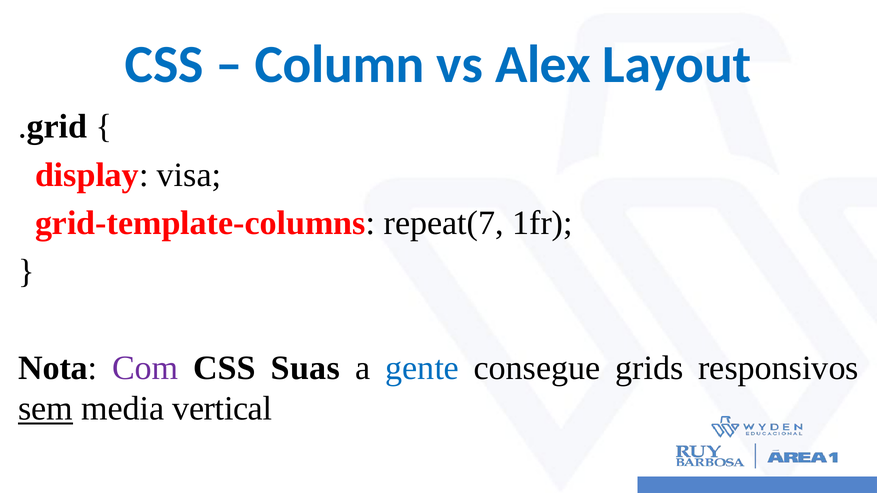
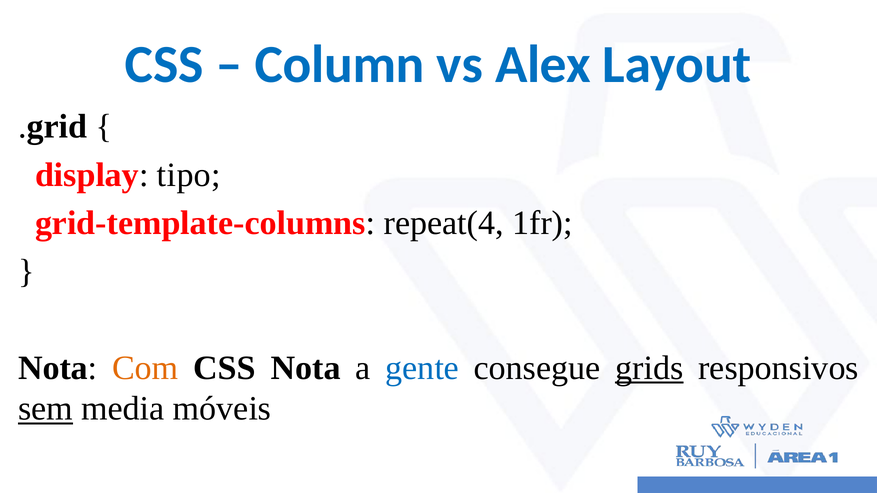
visa: visa -> tipo (189, 175)
repeat(7: repeat(7 -> repeat(4 (444, 223)
Com colour: purple -> orange (145, 368)
CSS Suas: Suas -> Nota (306, 368)
grids underline: none -> present (649, 368)
vertical: vertical -> móveis (222, 409)
